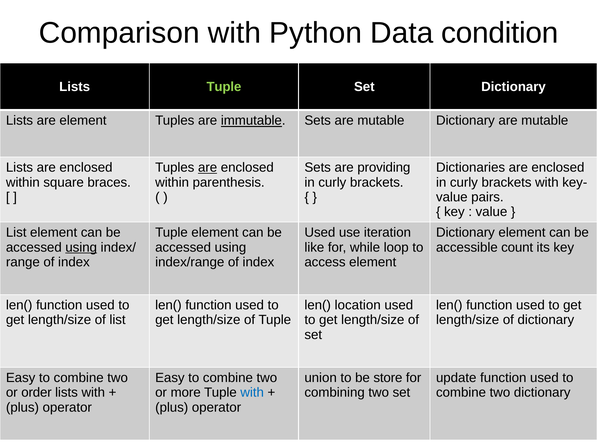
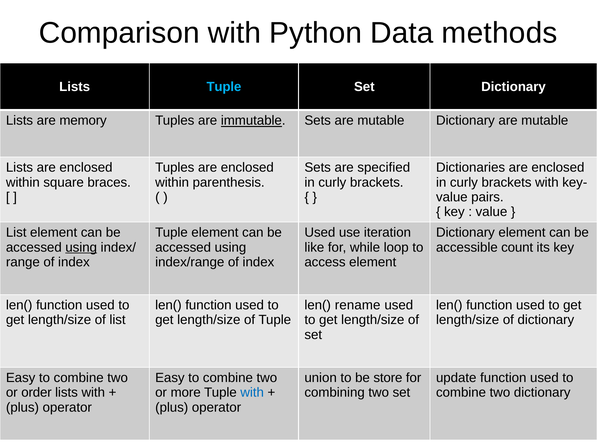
condition: condition -> methods (500, 33)
Tuple colour: light green -> light blue (224, 87)
are element: element -> memory (83, 121)
are underline: present -> none (208, 168)
providing: providing -> specified (384, 168)
location: location -> rename (358, 305)
